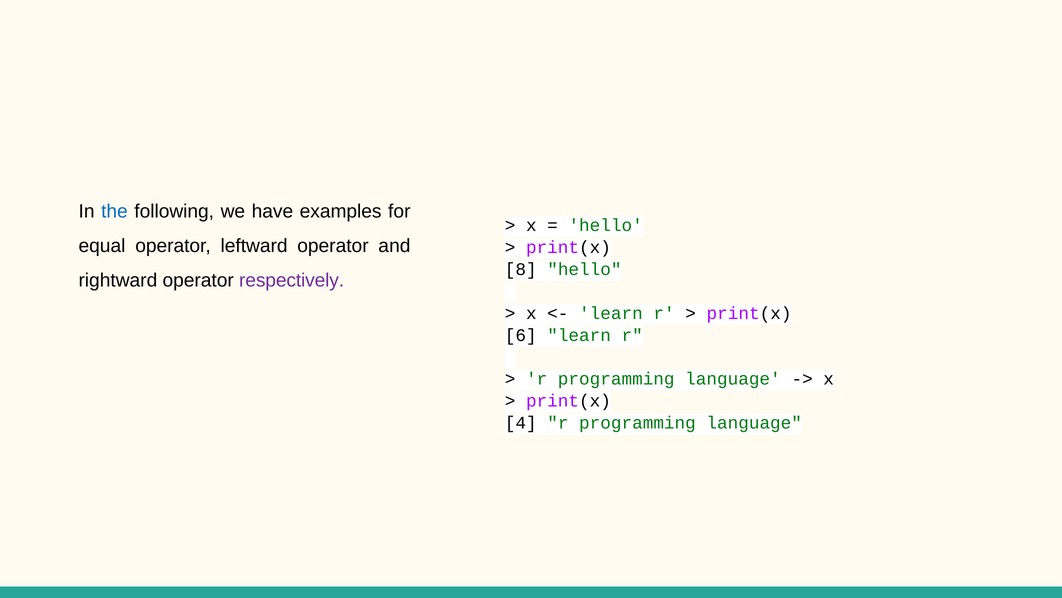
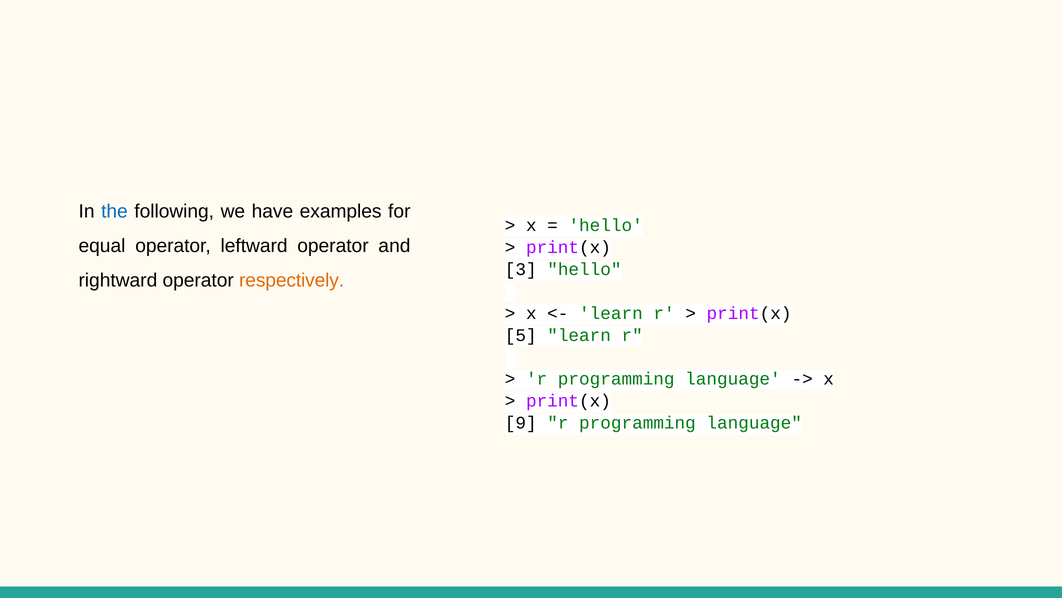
8: 8 -> 3 (521, 269)
respectively colour: purple -> orange (292, 280)
6: 6 -> 5 (521, 335)
4: 4 -> 9 (521, 423)
